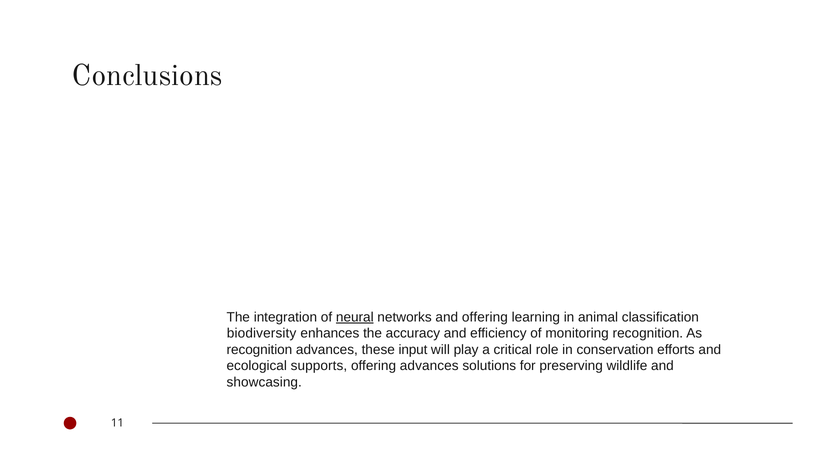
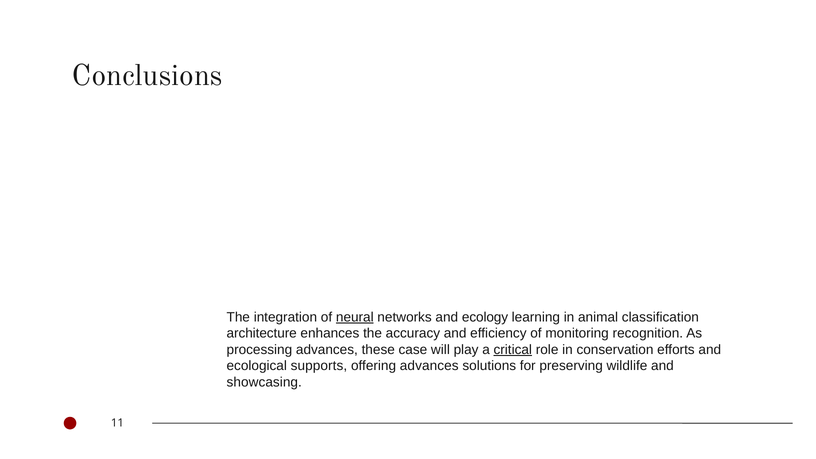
and offering: offering -> ecology (485, 317)
biodiversity: biodiversity -> architecture (262, 333)
recognition: recognition -> processing (259, 350)
input: input -> case (413, 350)
critical underline: none -> present (513, 350)
